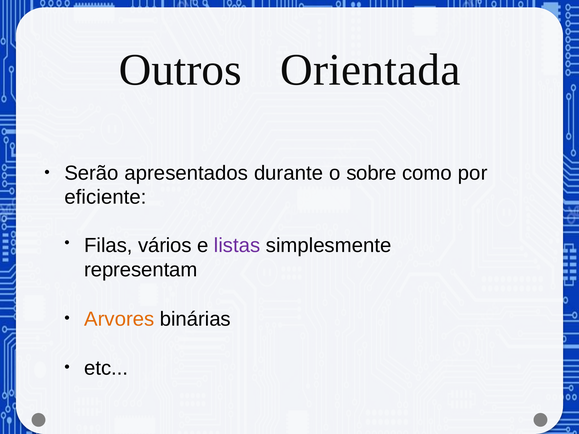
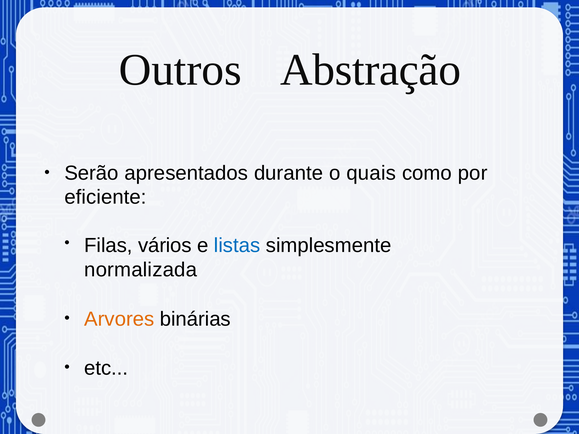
Orientada: Orientada -> Abstração (371, 70)
sobre: sobre -> quais (371, 173)
listas colour: purple -> blue (237, 246)
representam: representam -> normalizada (141, 270)
